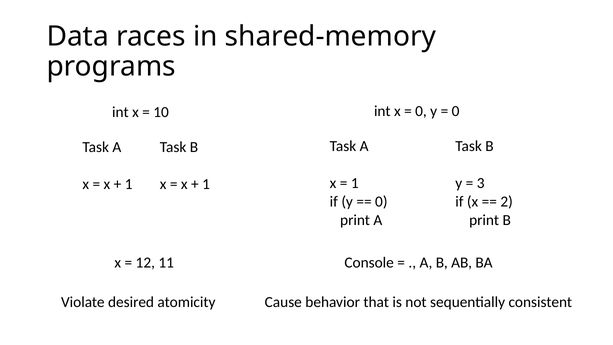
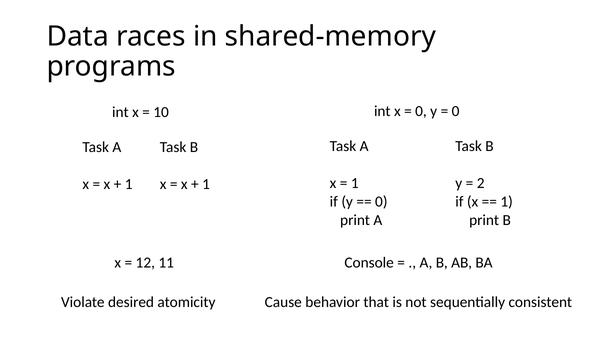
3: 3 -> 2 (481, 183)
2: 2 -> 1 (507, 202)
